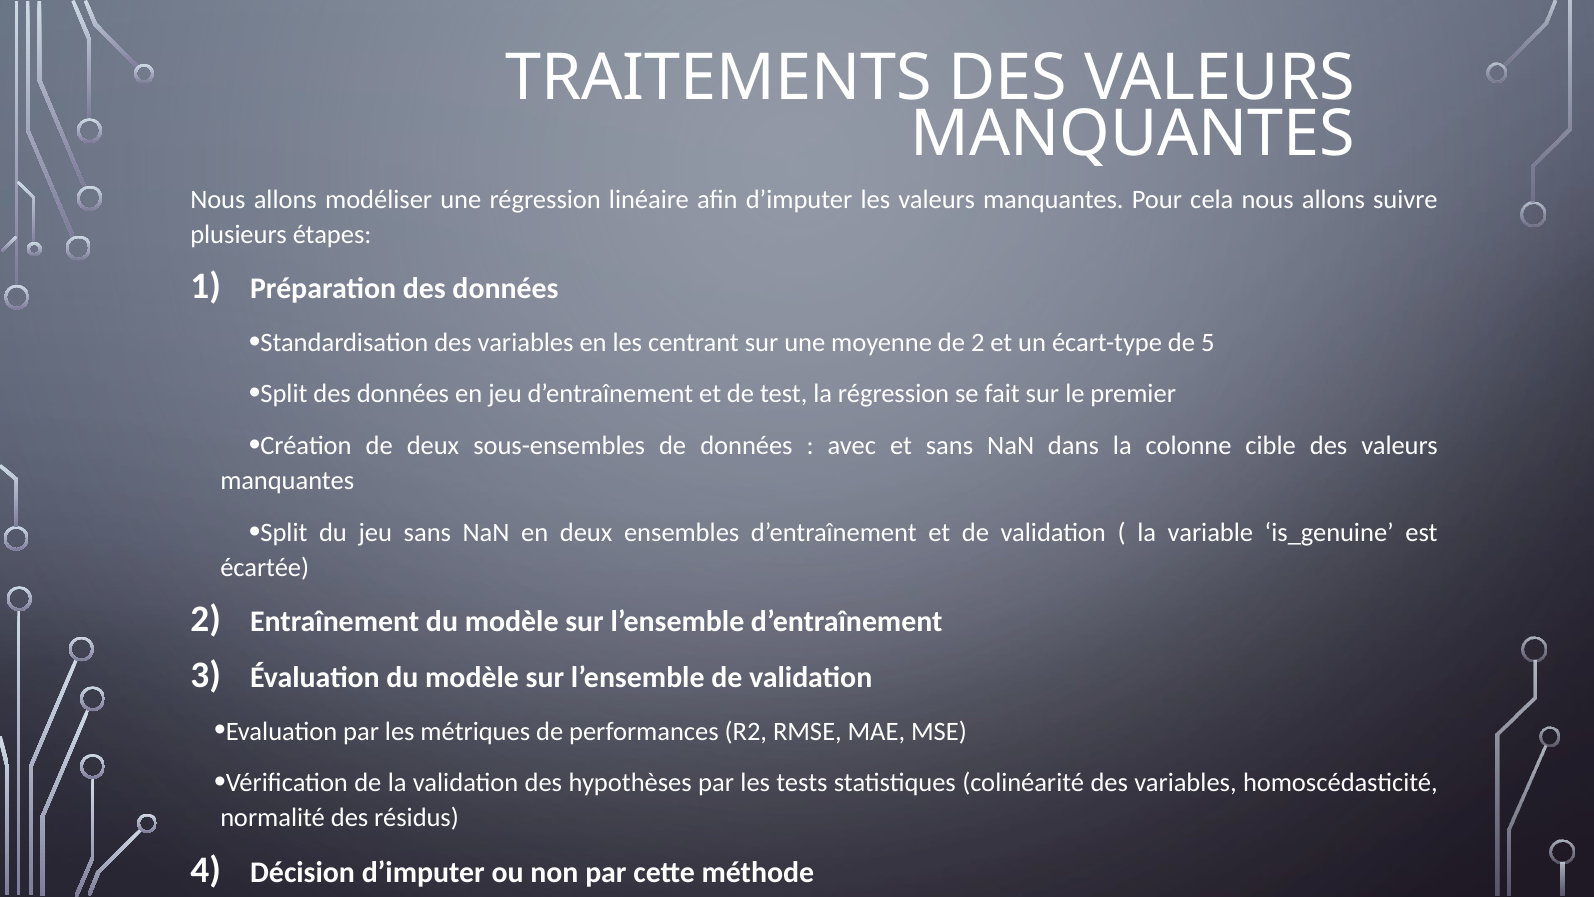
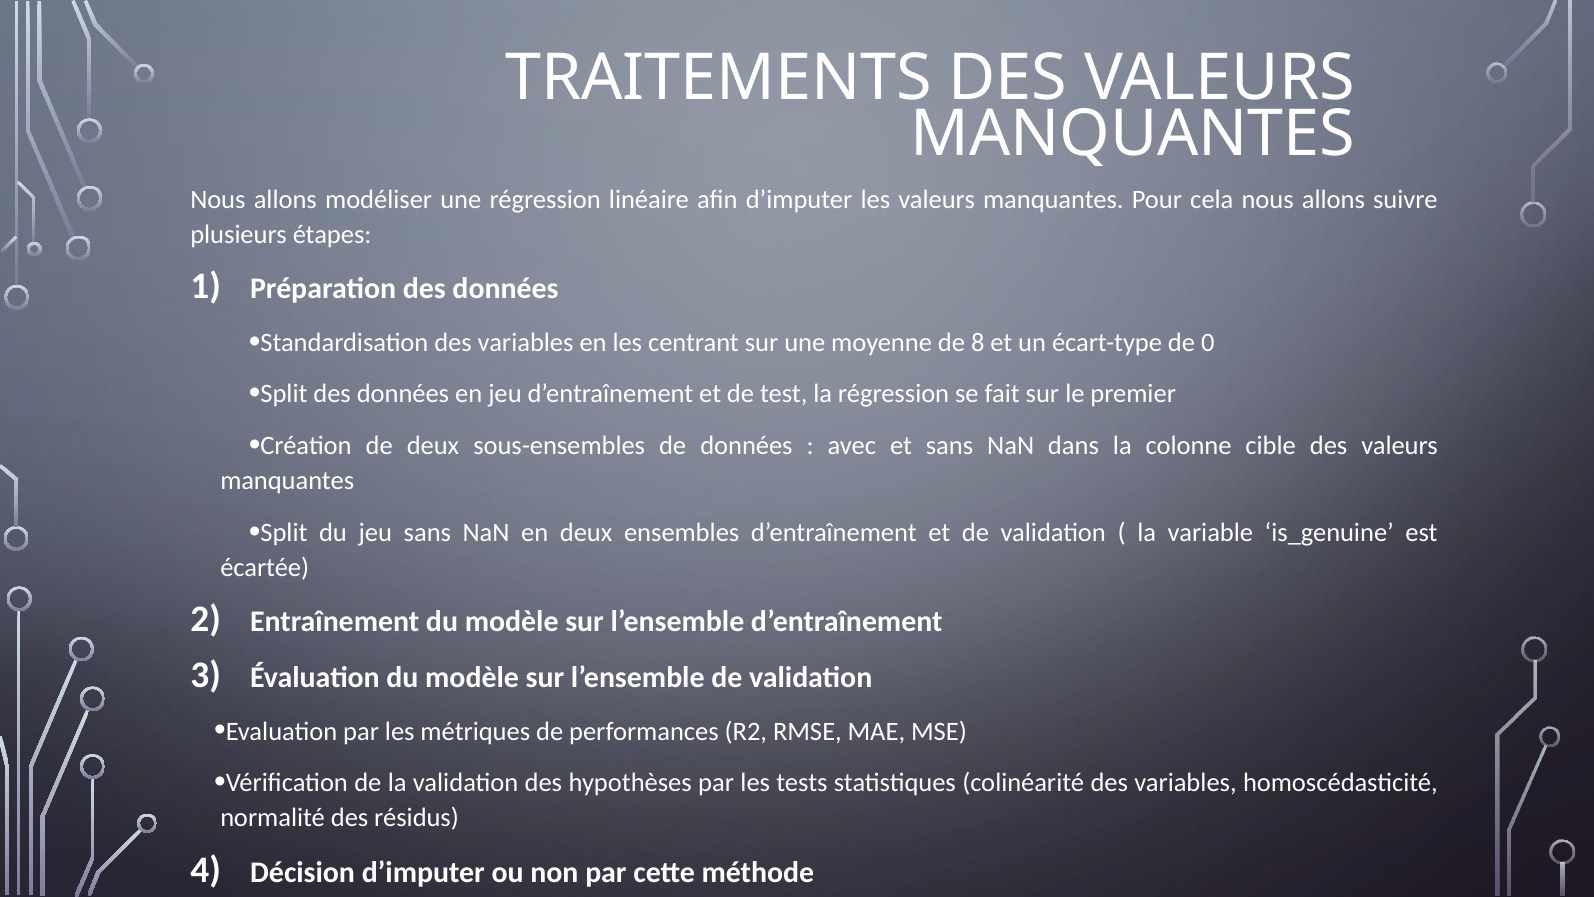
de 2: 2 -> 8 (978, 342)
5: 5 -> 0 (1208, 342)
